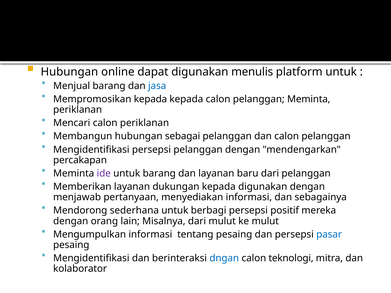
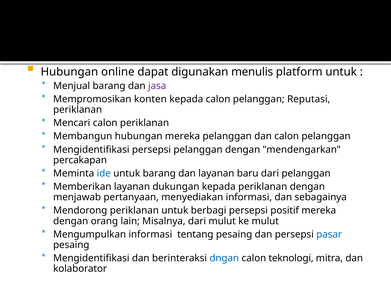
jasa colour: blue -> purple (157, 86)
Mempromosikan kepada: kepada -> konten (150, 99)
pelanggan Meminta: Meminta -> Reputasi (309, 99)
hubungan sebagai: sebagai -> mereka (183, 136)
ide colour: purple -> blue (104, 174)
kepada digunakan: digunakan -> periklanan (263, 187)
Mendorong sederhana: sederhana -> periklanan (134, 211)
